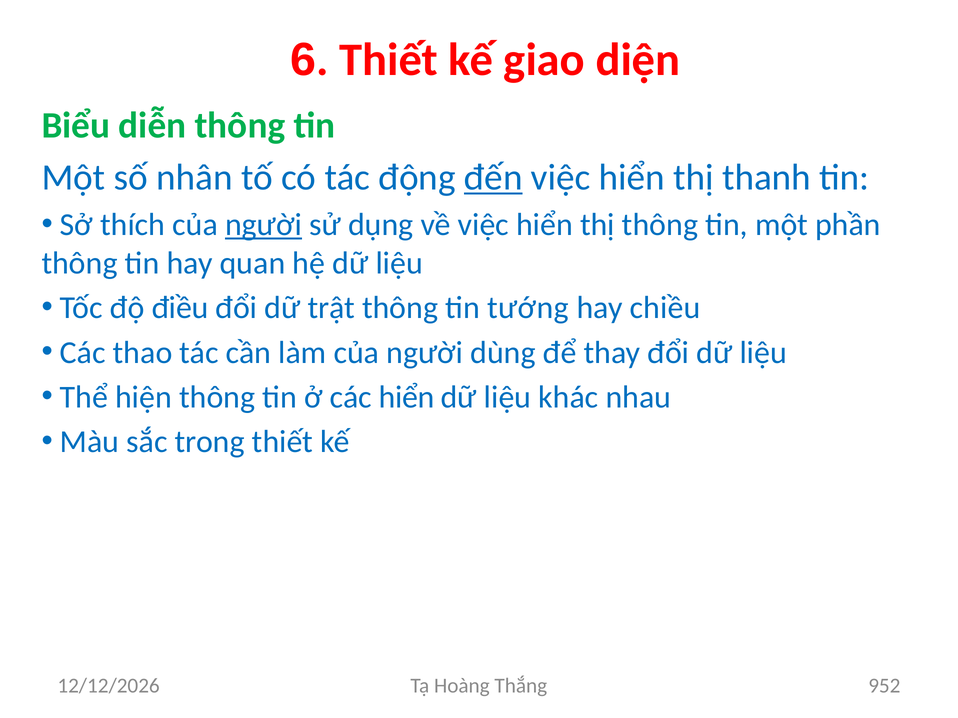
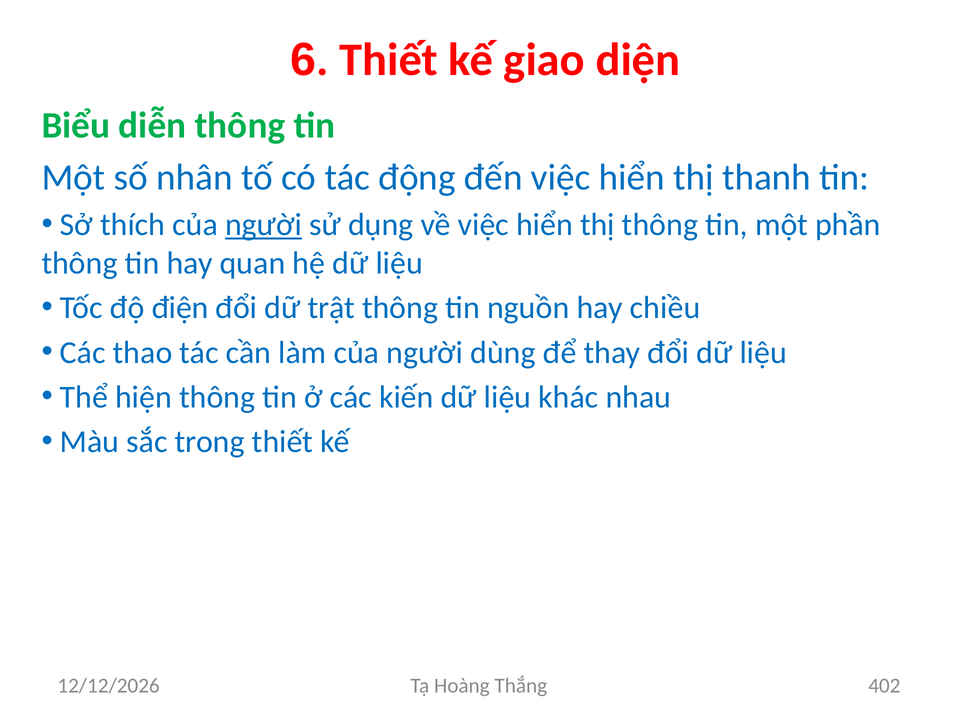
đến underline: present -> none (493, 178)
điều: điều -> điện (180, 308)
tướng: tướng -> nguồn (528, 308)
các hiển: hiển -> kiến (406, 397)
952: 952 -> 402 (884, 686)
